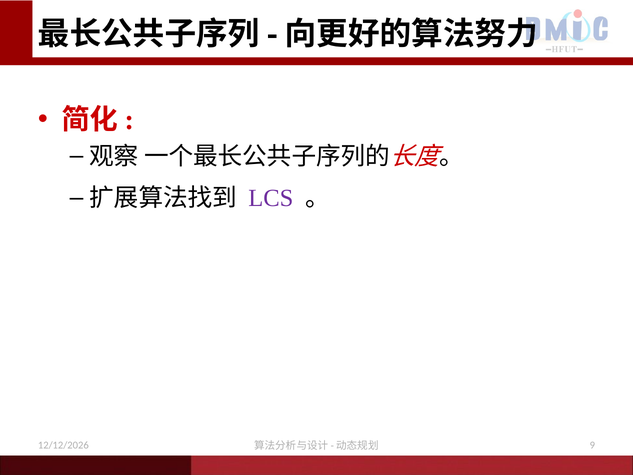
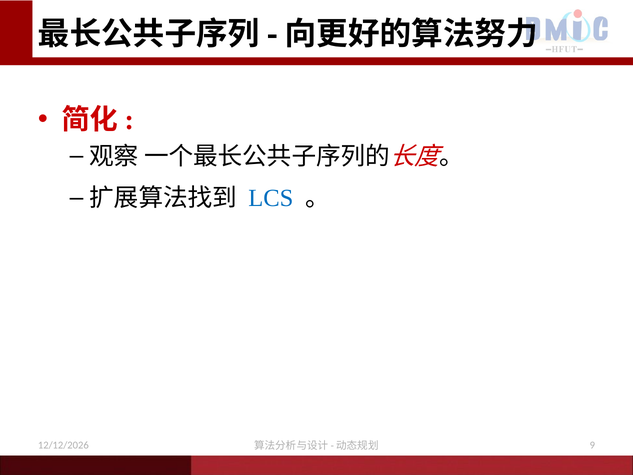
LCS colour: purple -> blue (271, 198)
